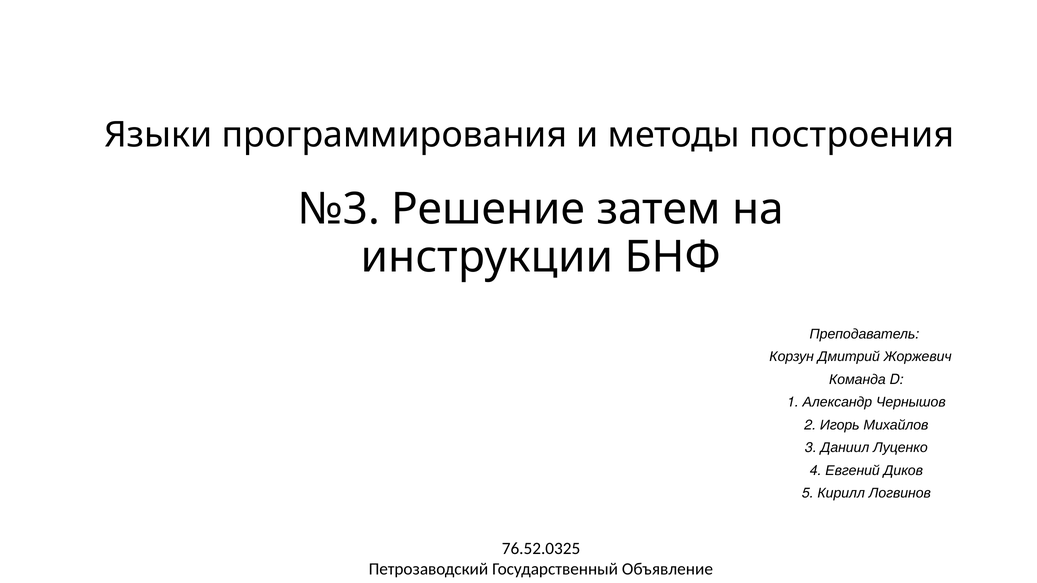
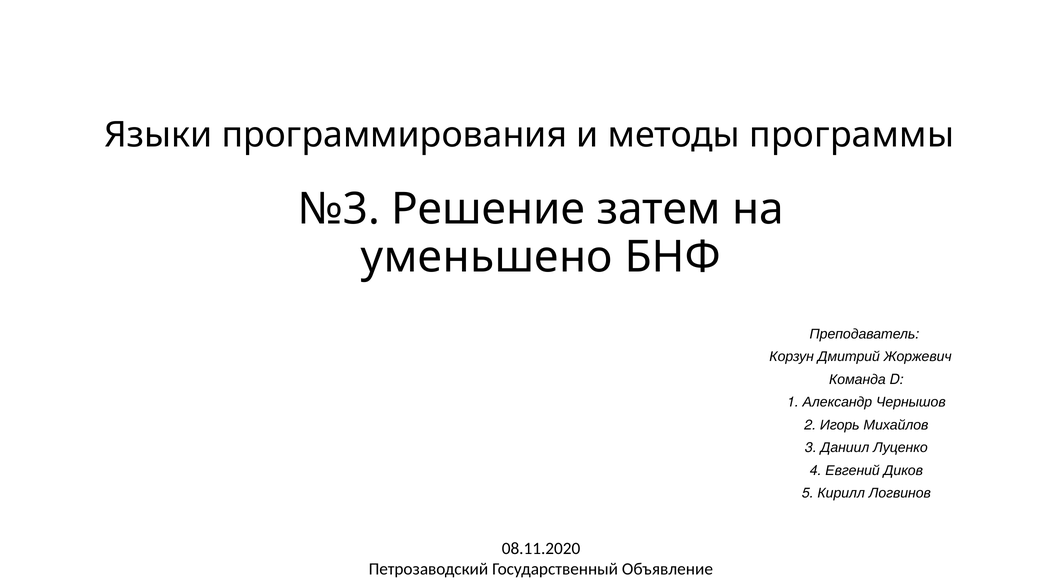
построения: построения -> программы (852, 135)
инструкции: инструкции -> уменьшено (487, 257)
76.52.0325: 76.52.0325 -> 08.11.2020 (541, 549)
